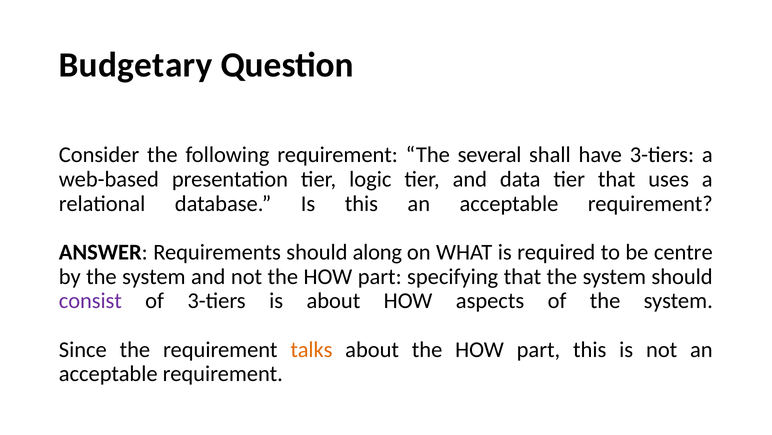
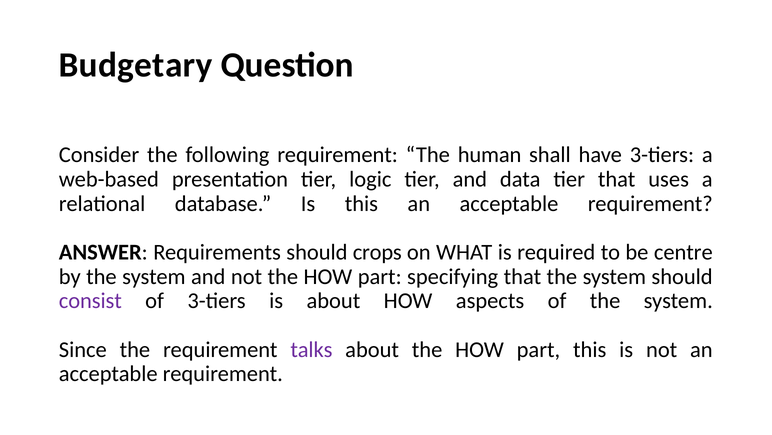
several: several -> human (490, 155)
along: along -> crops (377, 252)
talks colour: orange -> purple (311, 349)
